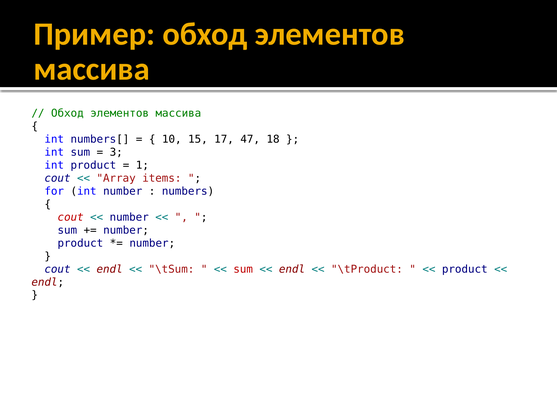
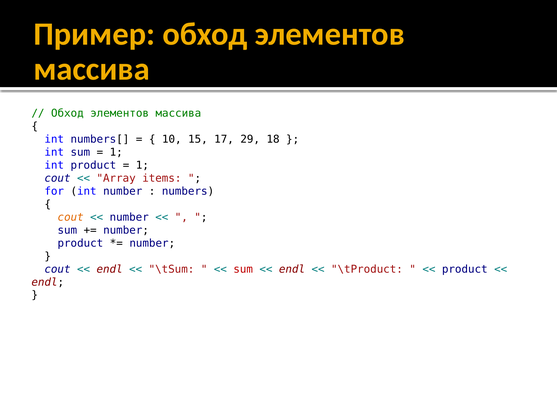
47: 47 -> 29 (250, 140)
3: 3 -> 1 (116, 153)
cout colour: red -> orange (71, 218)
